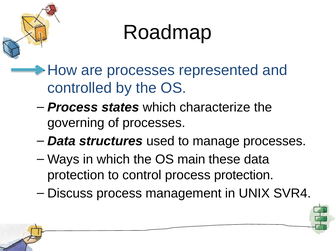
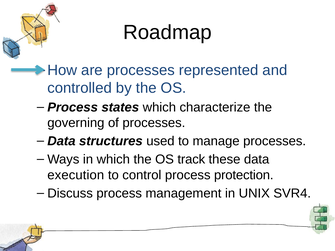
main: main -> track (191, 160)
protection: protection -> execution (76, 175)
